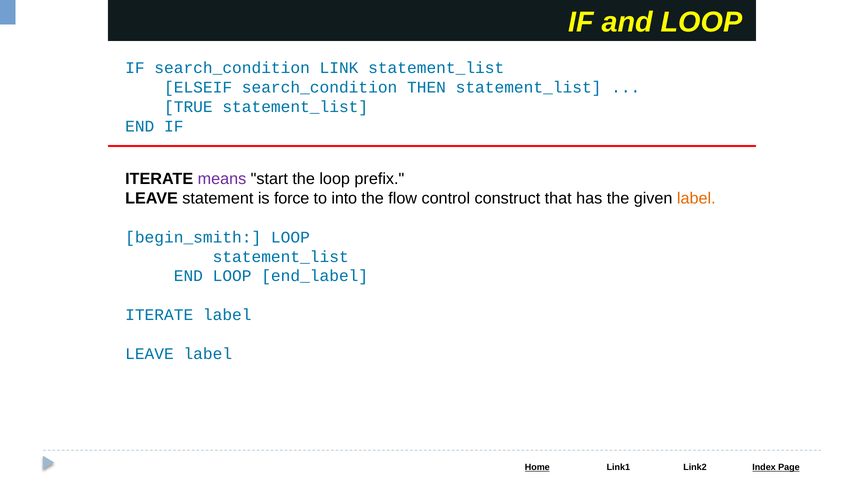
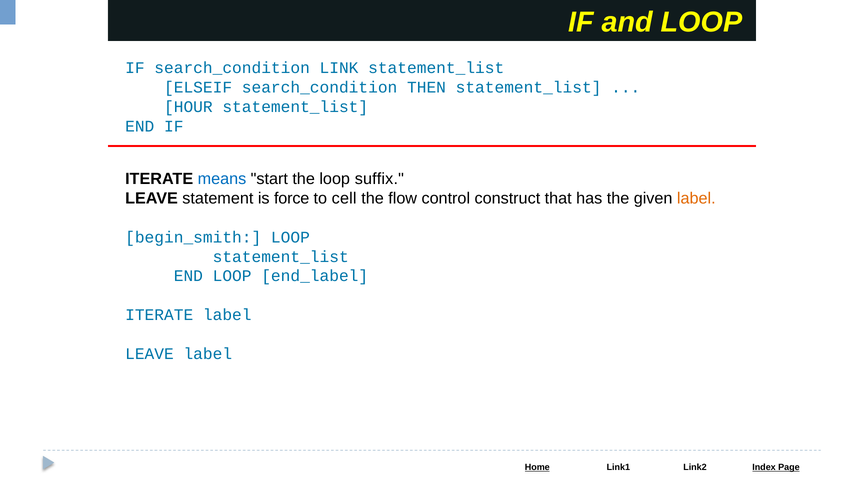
TRUE: TRUE -> HOUR (188, 107)
means colour: purple -> blue (222, 179)
prefix: prefix -> suffix (379, 179)
into: into -> cell (344, 198)
